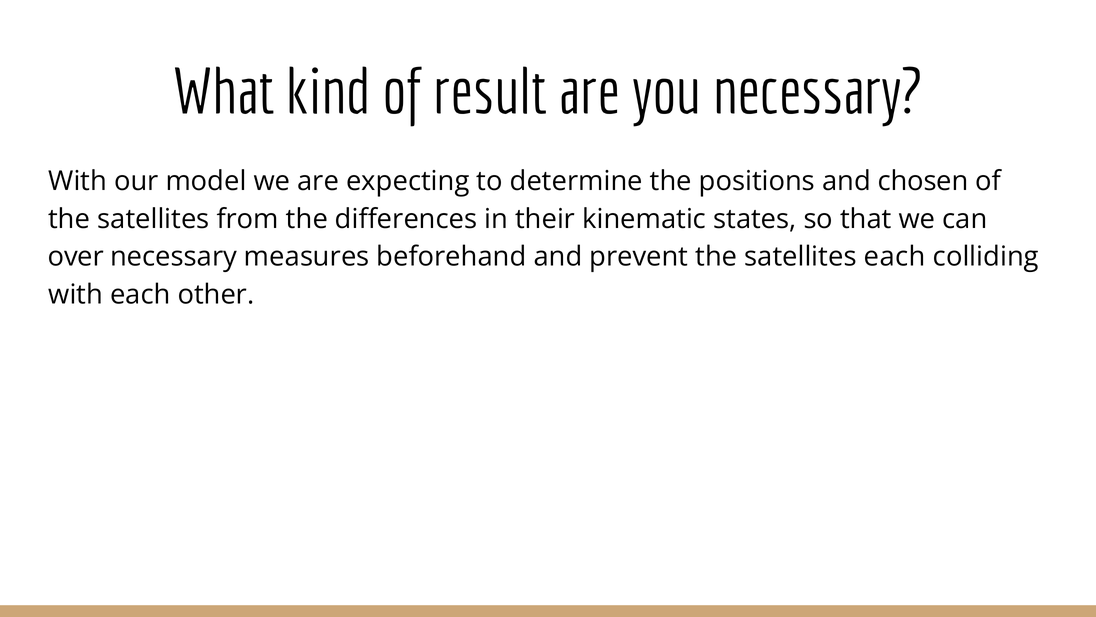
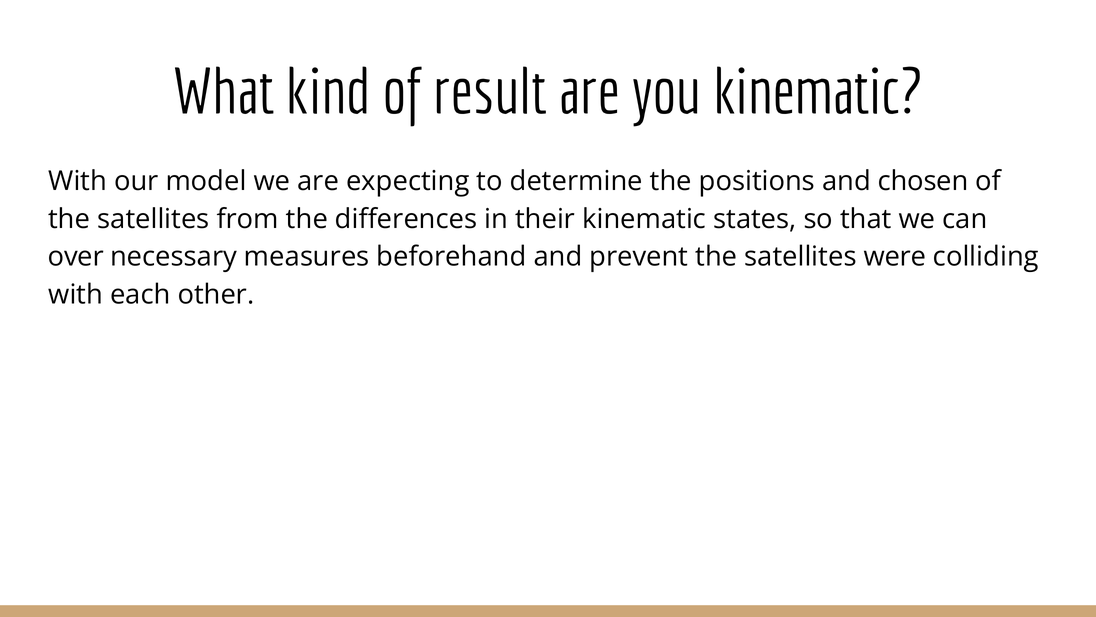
you necessary: necessary -> kinematic (818, 93)
satellites each: each -> were (895, 257)
